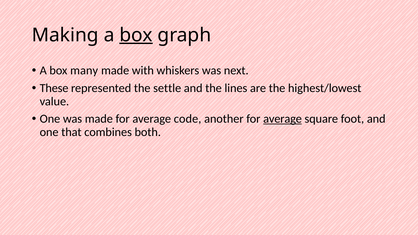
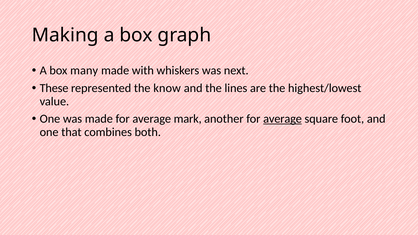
box underline: present -> none (136, 35)
settle: settle -> know (167, 88)
code: code -> mark (188, 119)
